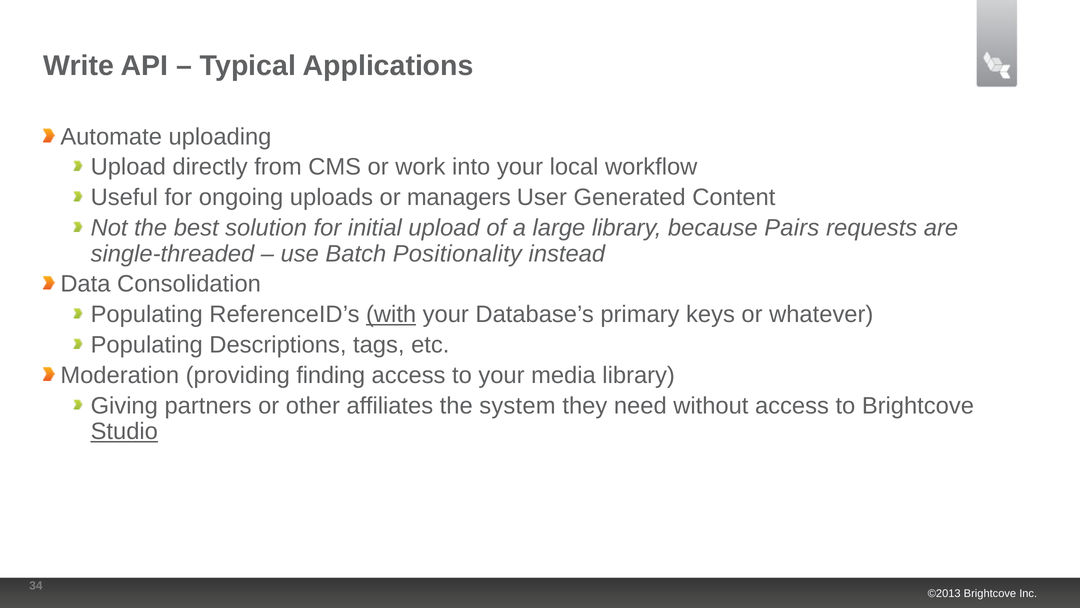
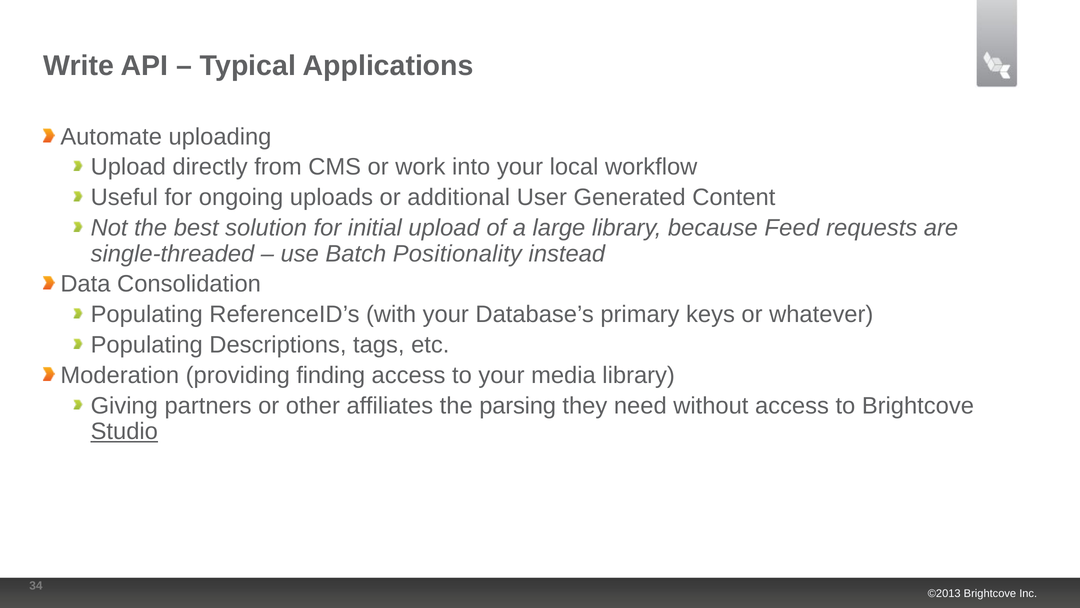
managers: managers -> additional (459, 197)
Pairs: Pairs -> Feed (792, 228)
with underline: present -> none (391, 314)
system: system -> parsing (518, 406)
